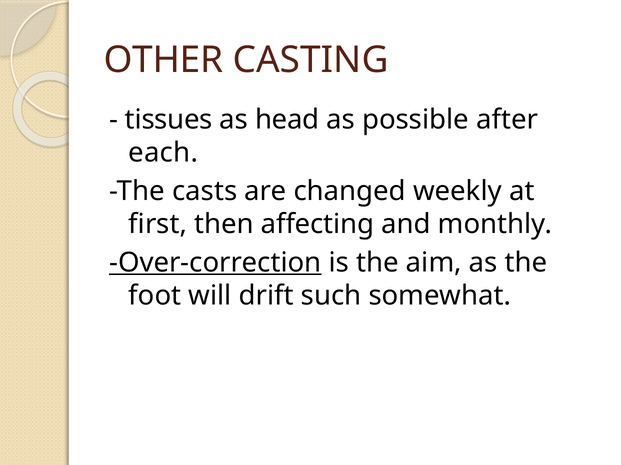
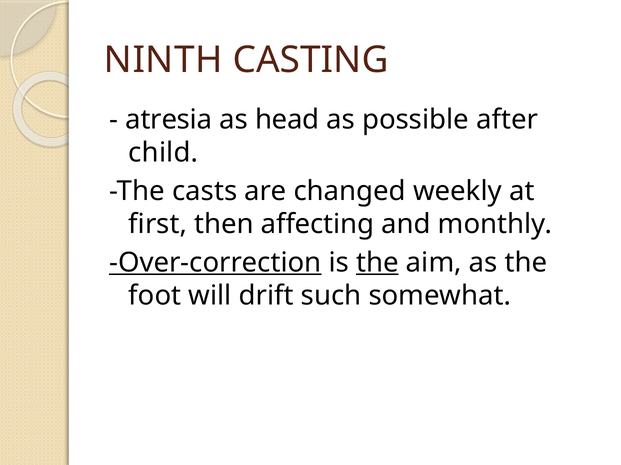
OTHER: OTHER -> NINTH (163, 60)
tissues: tissues -> atresia (169, 120)
each: each -> child (163, 153)
the underline: none -> present (377, 263)
